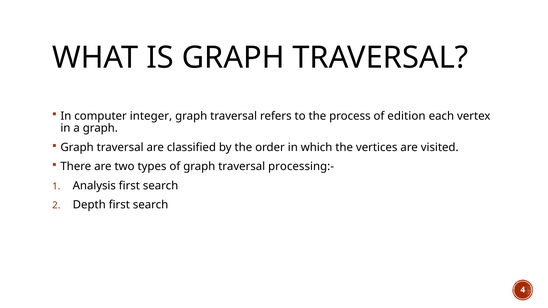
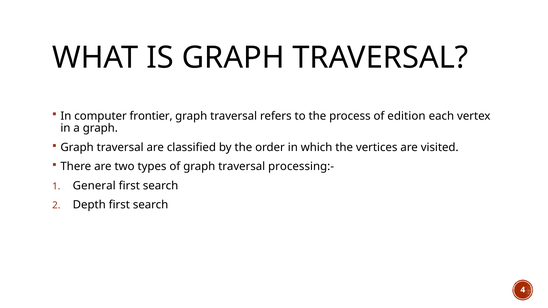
integer: integer -> frontier (151, 116)
Analysis: Analysis -> General (94, 186)
